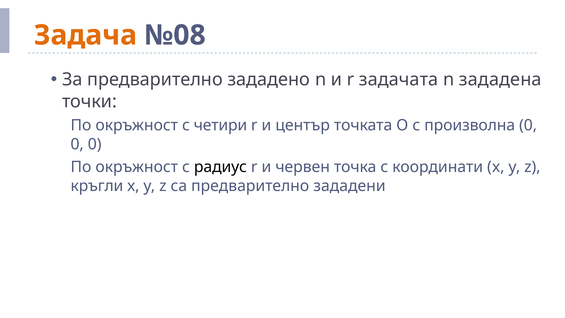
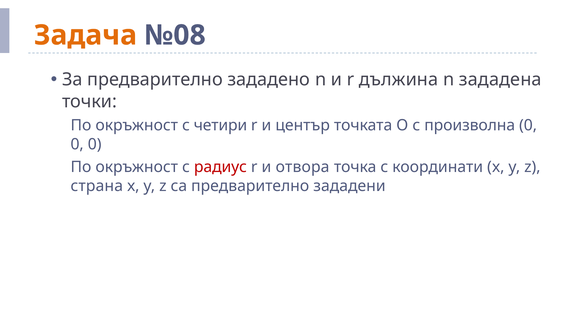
задачата: задачата -> дължина (399, 80)
радиус colour: black -> red (220, 167)
червен: червен -> отвора (303, 167)
кръгли: кръгли -> страна (97, 186)
